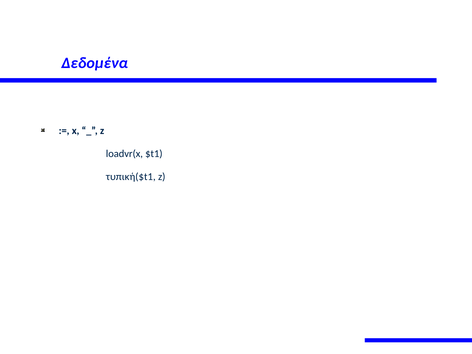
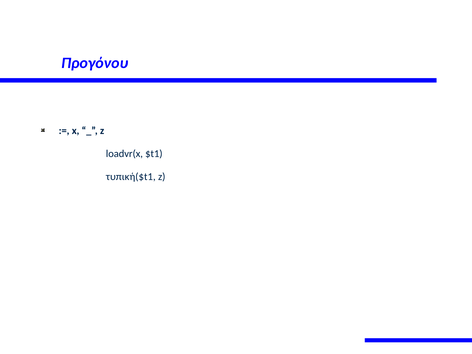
Δεδομένα: Δεδομένα -> Προγόνου (95, 63)
